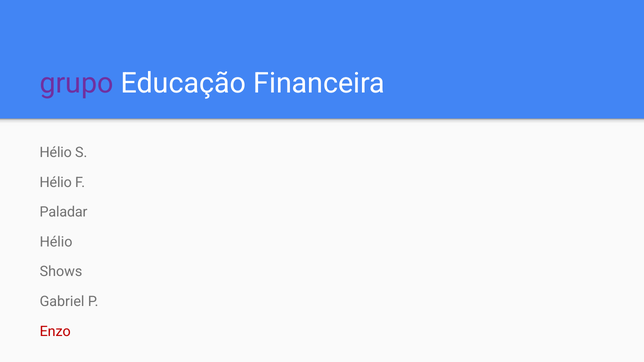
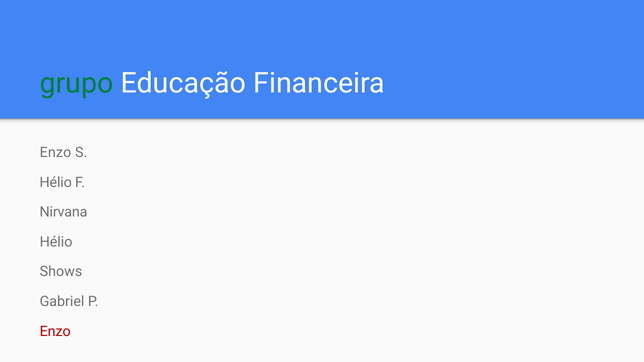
grupo colour: purple -> green (77, 83)
Hélio: Hélio -> Enzo (56, 153)
Paladar: Paladar -> Nirvana (64, 212)
